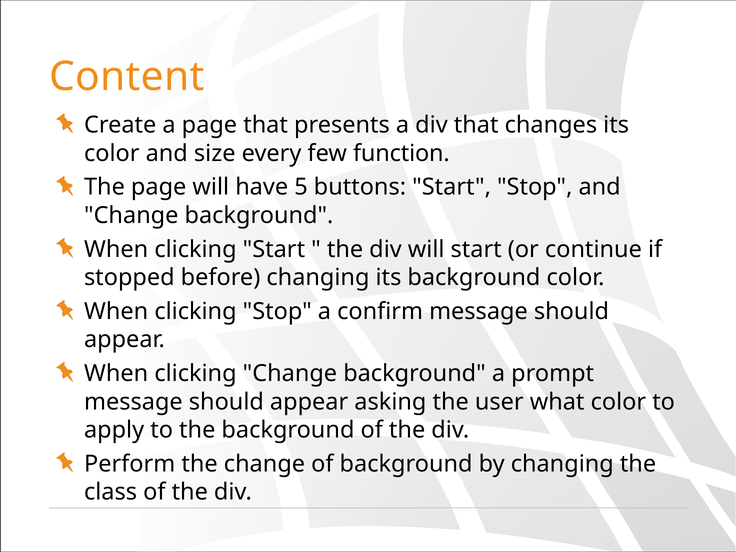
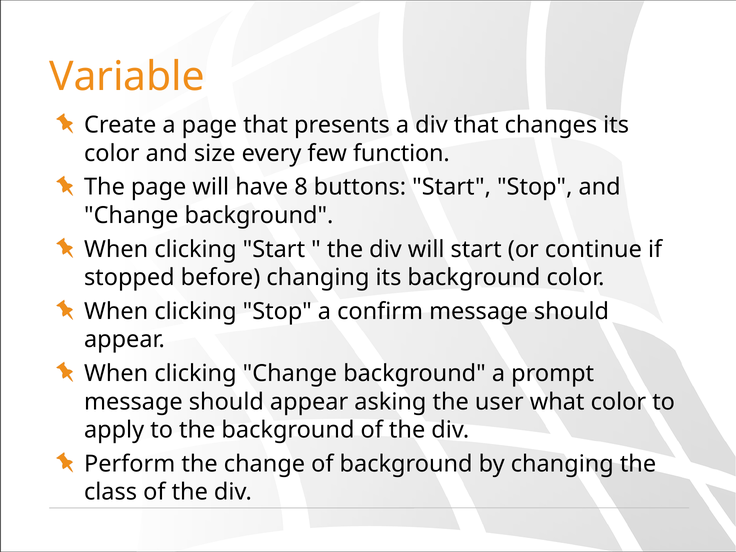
Content: Content -> Variable (127, 77)
5: 5 -> 8 (301, 187)
